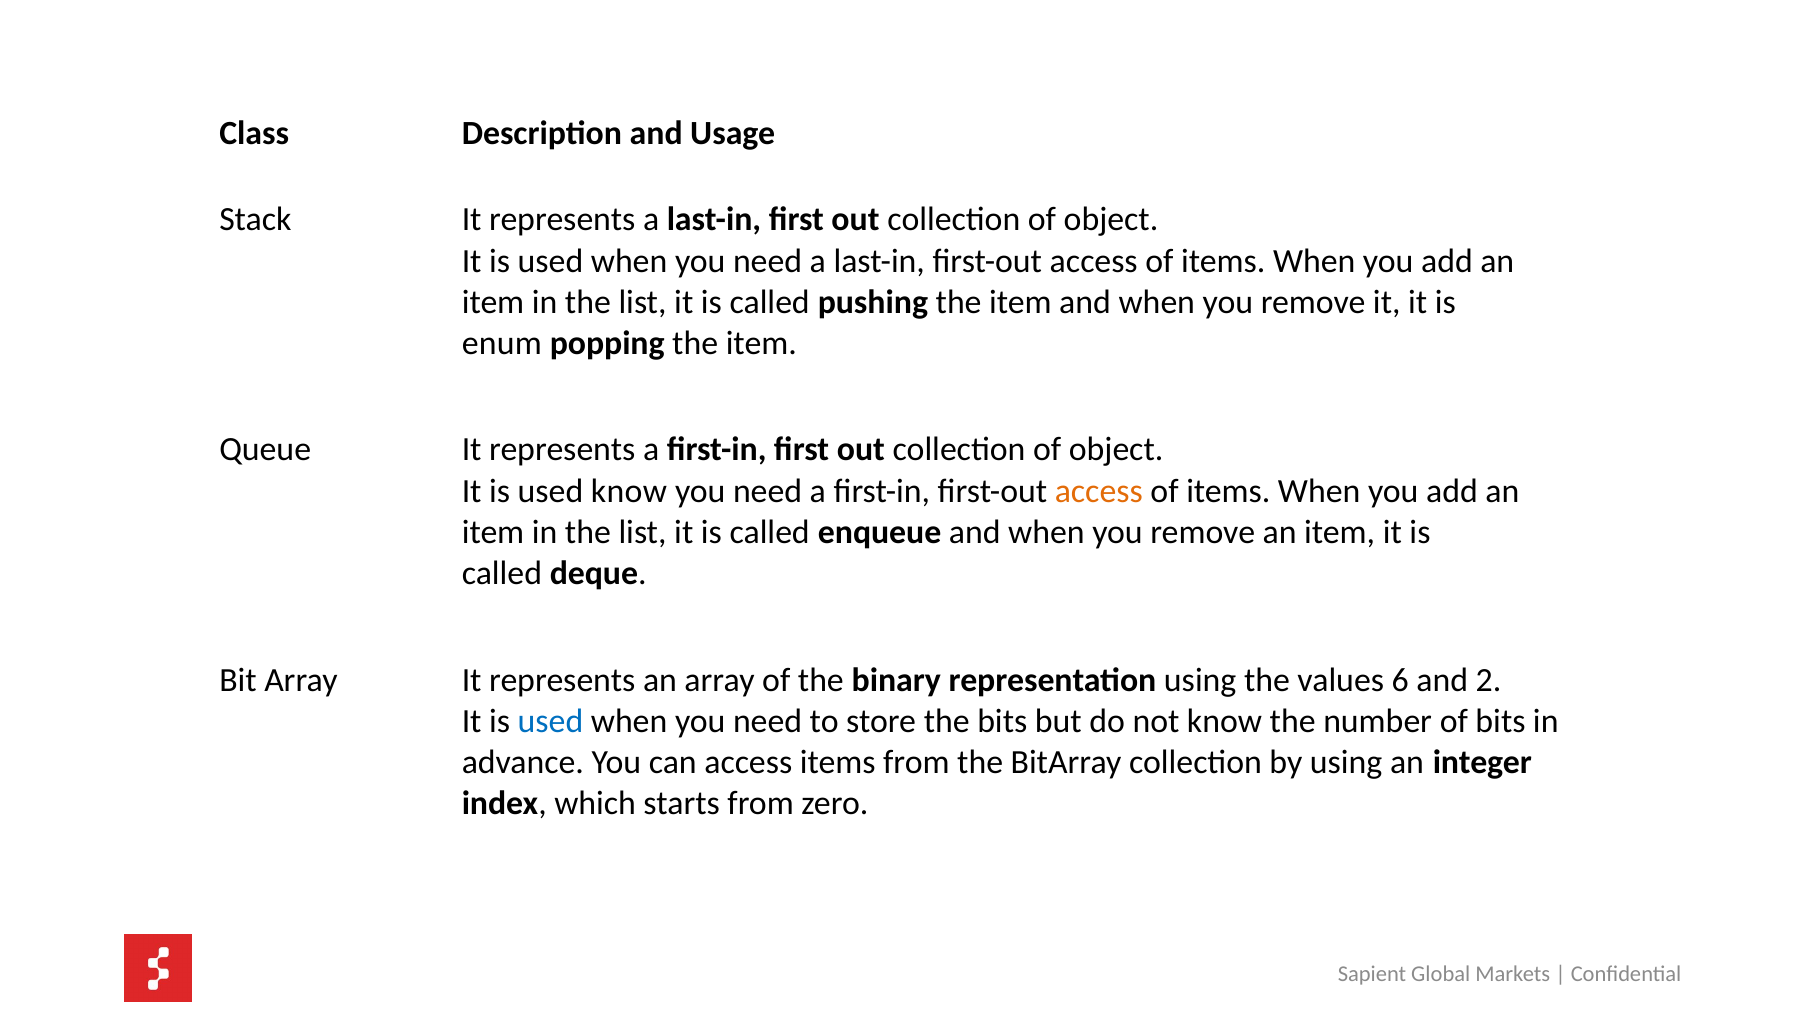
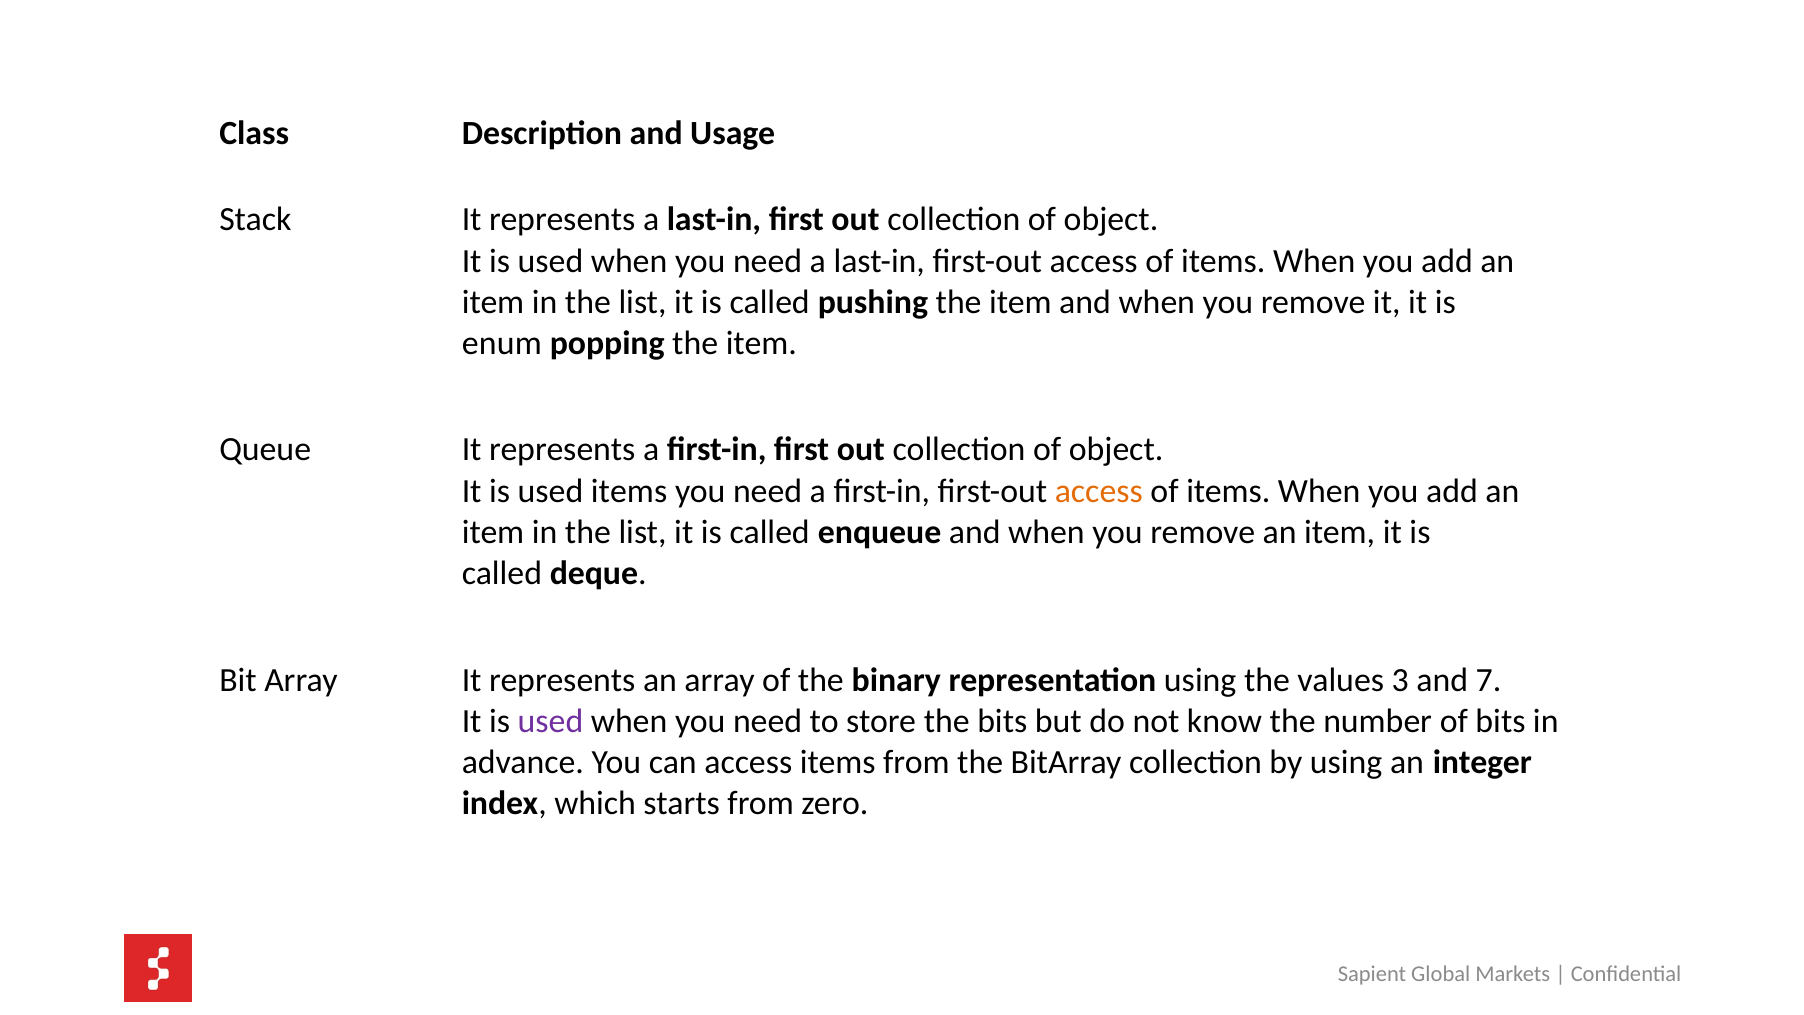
used know: know -> items (629, 491)
6: 6 -> 3 (1400, 680)
2: 2 -> 7 (1488, 680)
used colour: blue -> purple (550, 721)
